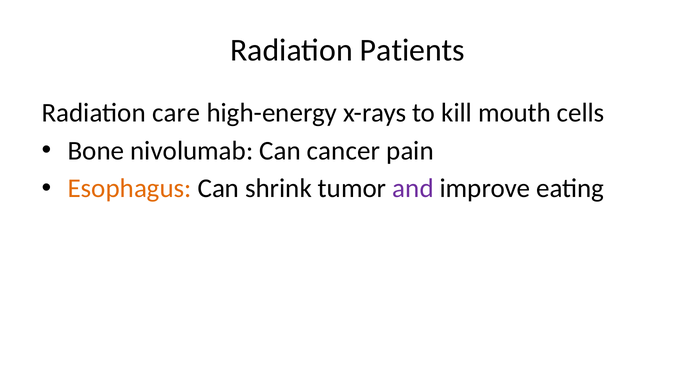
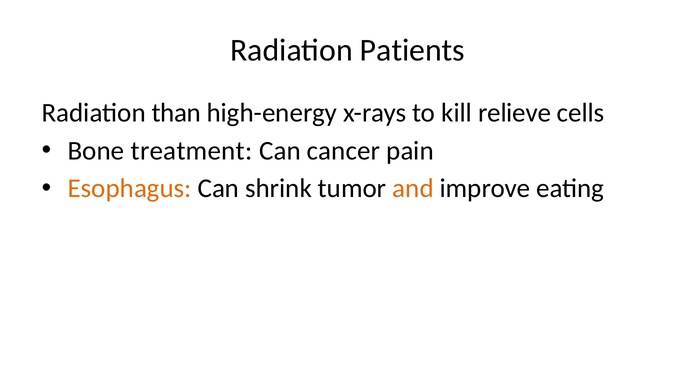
care: care -> than (176, 113)
mouth: mouth -> relieve (515, 113)
nivolumab: nivolumab -> treatment (192, 151)
and colour: purple -> orange (413, 189)
